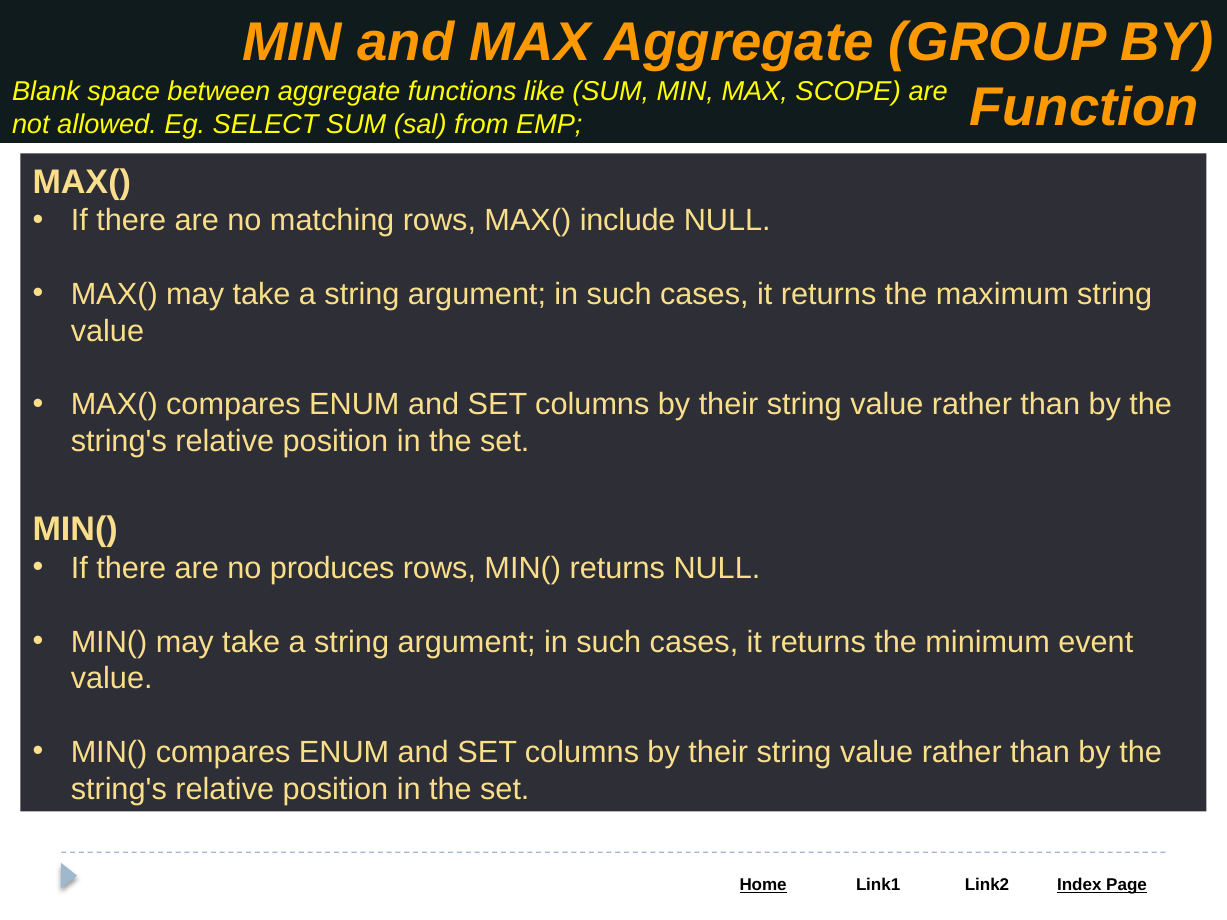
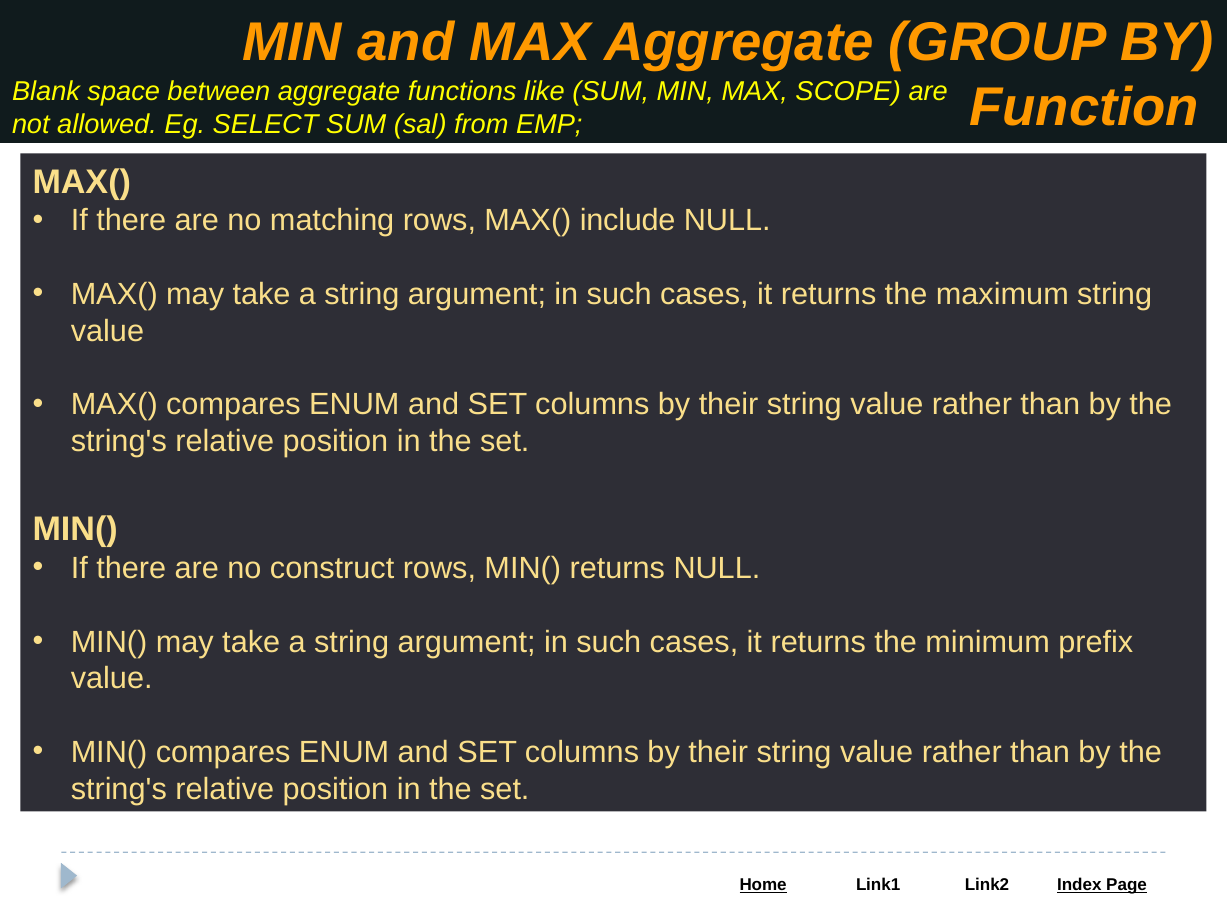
produces: produces -> construct (332, 568)
event: event -> prefix (1096, 642)
